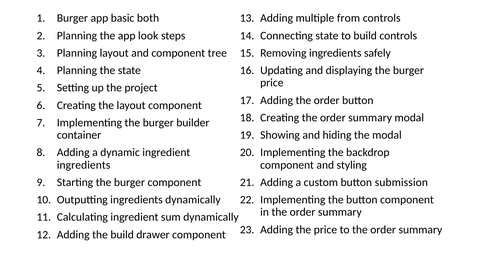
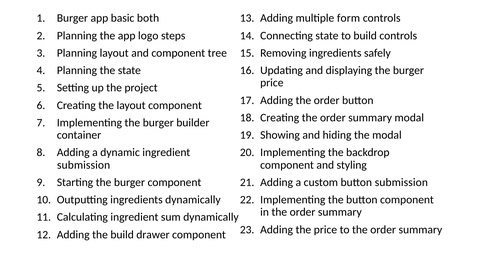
from: from -> form (349, 18)
look: look -> logo (148, 36)
ingredients: ingredients -> submission (84, 165)
